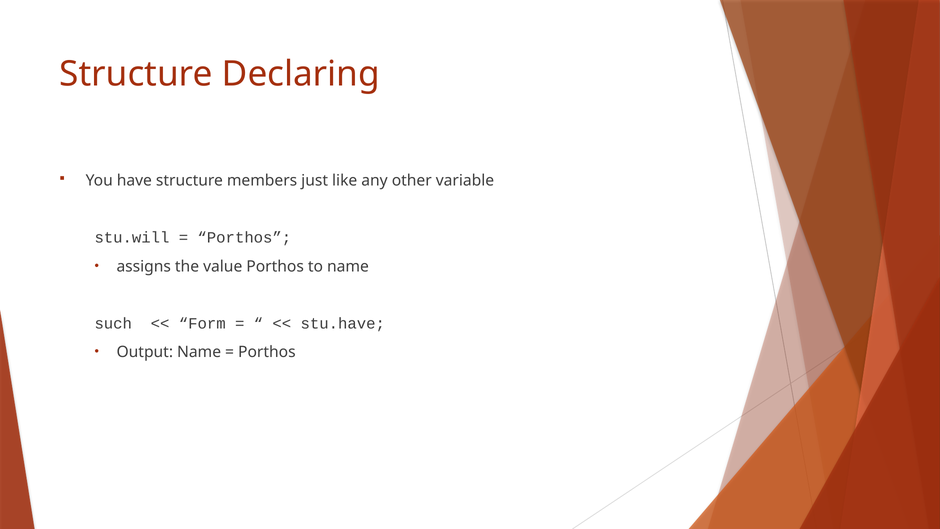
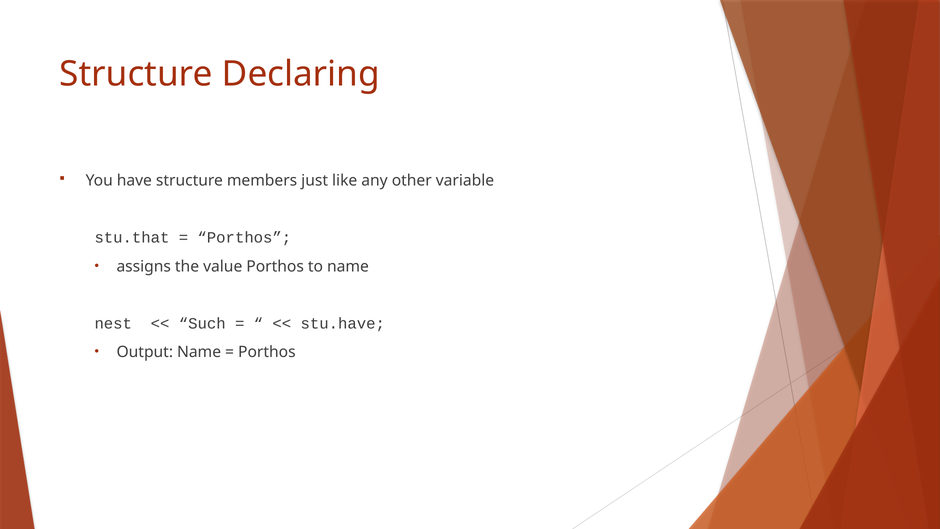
stu.will: stu.will -> stu.that (132, 238)
such: such -> nest (113, 323)
Form: Form -> Such (202, 323)
